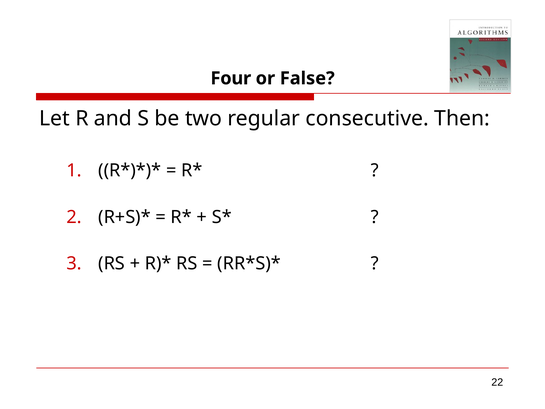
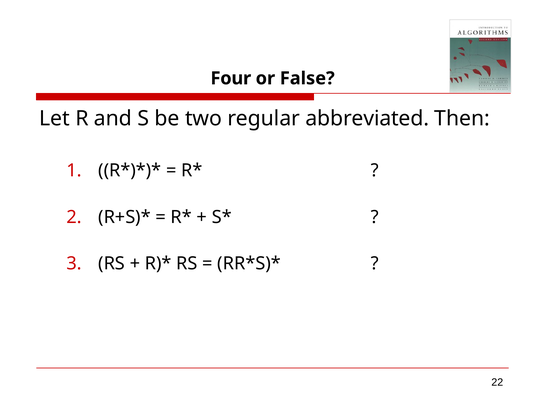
consecutive: consecutive -> abbreviated (367, 119)
